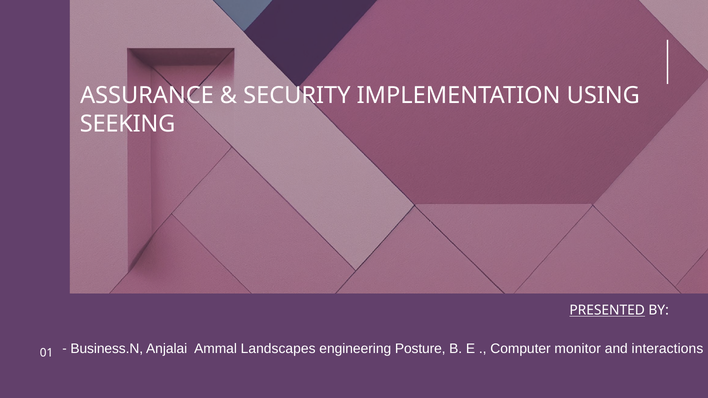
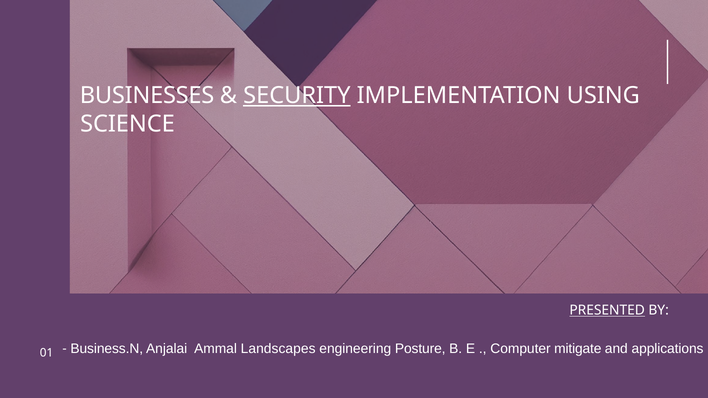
ASSURANCE: ASSURANCE -> BUSINESSES (147, 96)
SECURITY underline: none -> present (297, 96)
SEEKING: SEEKING -> SCIENCE (127, 124)
monitor: monitor -> mitigate (578, 349)
interactions: interactions -> applications (668, 349)
